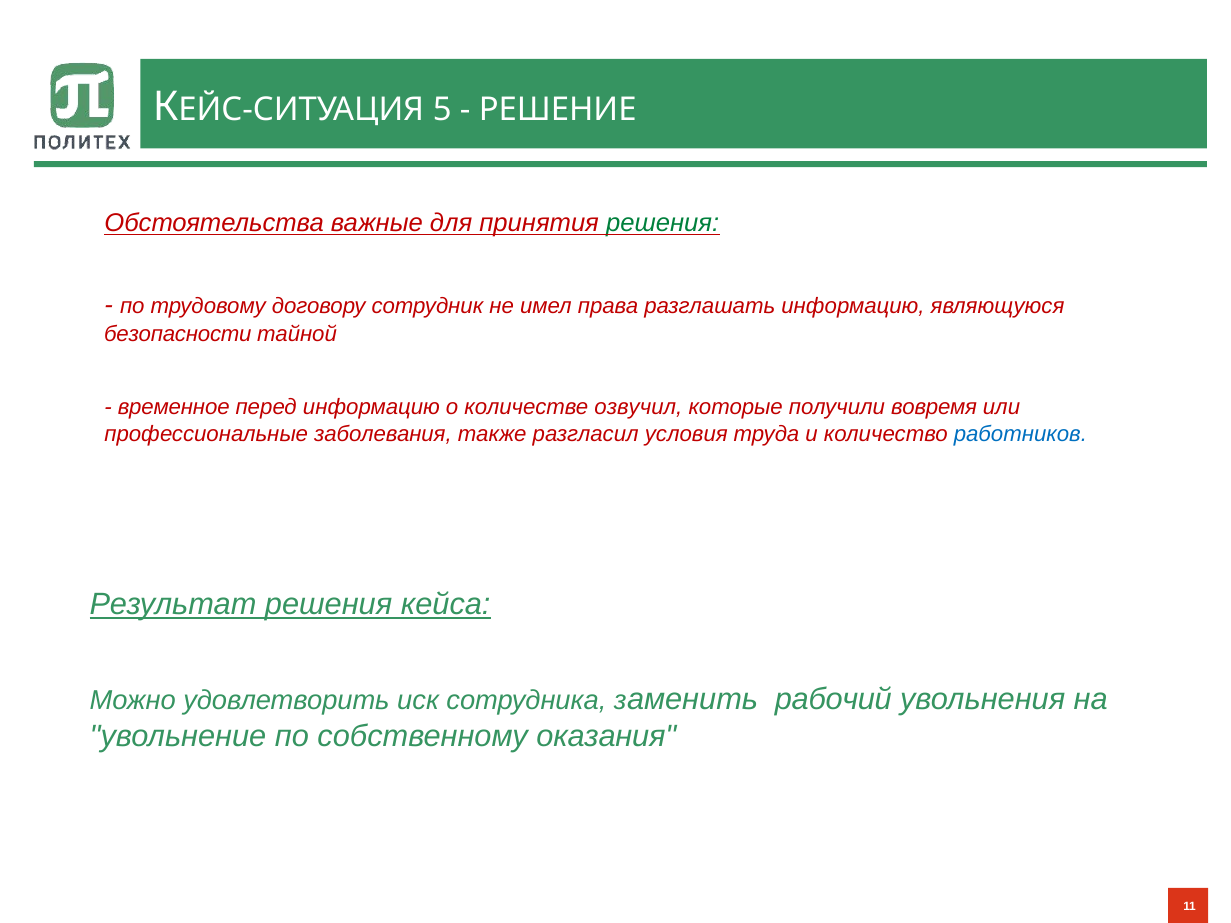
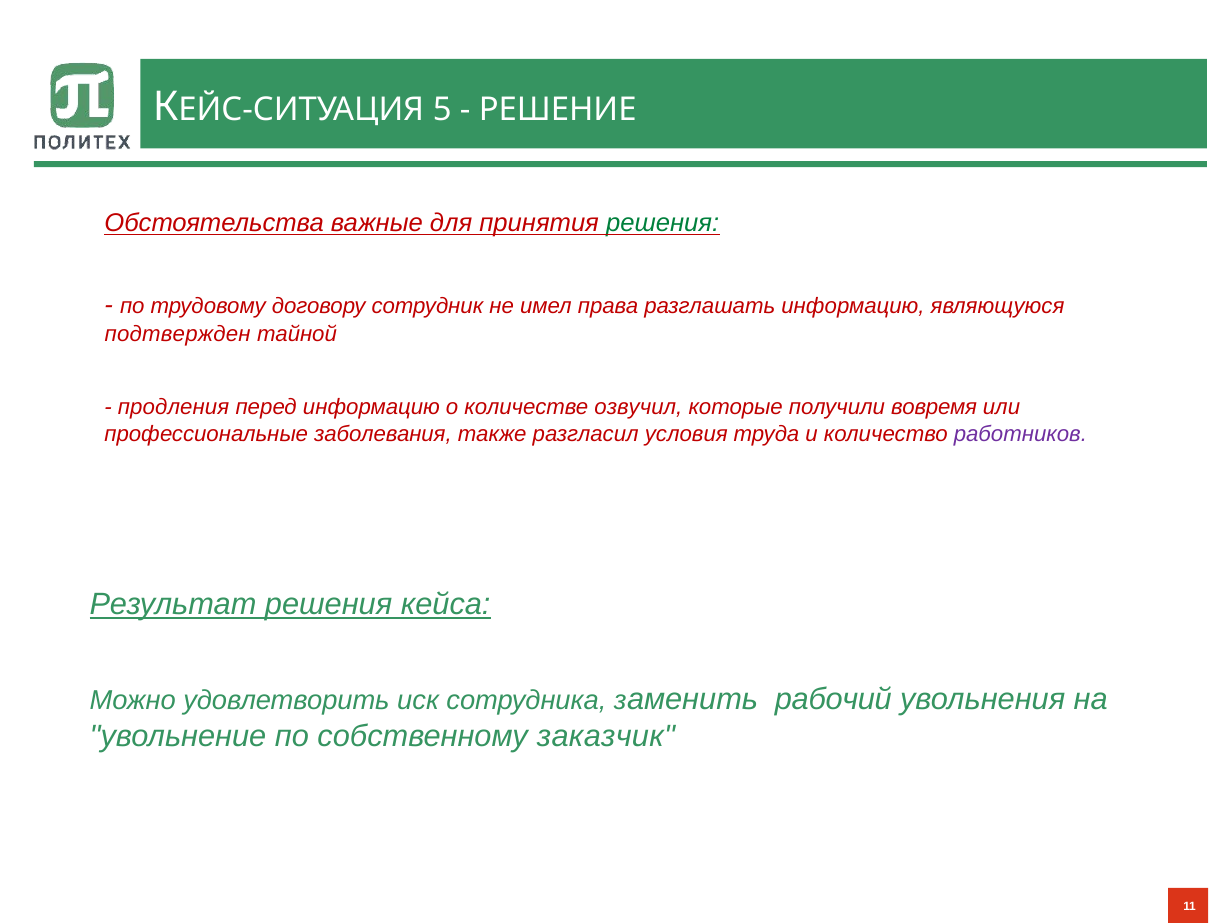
безопасности: безопасности -> подтвержден (178, 334)
временное: временное -> продления (174, 408)
работников colour: blue -> purple (1020, 434)
оказания: оказания -> заказчик (606, 736)
